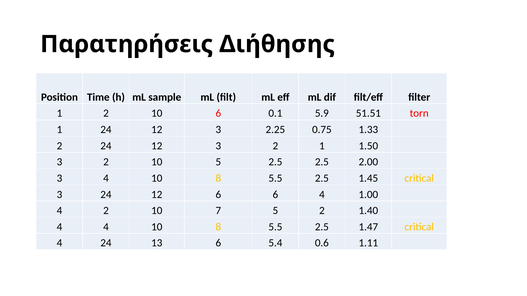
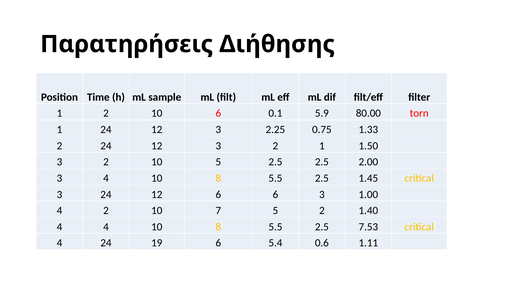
51.51: 51.51 -> 80.00 (368, 114)
6 4: 4 -> 3 (322, 195)
1.47: 1.47 -> 7.53 (368, 227)
13: 13 -> 19 (157, 243)
